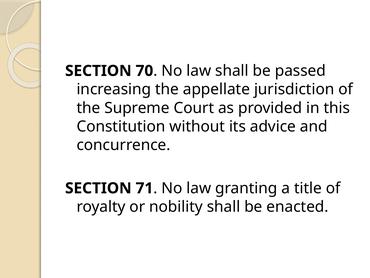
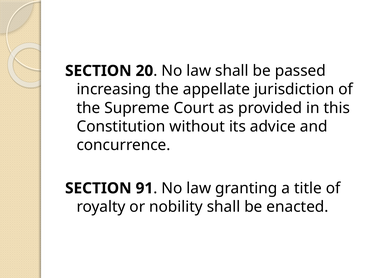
70: 70 -> 20 (144, 71)
71: 71 -> 91 (144, 188)
